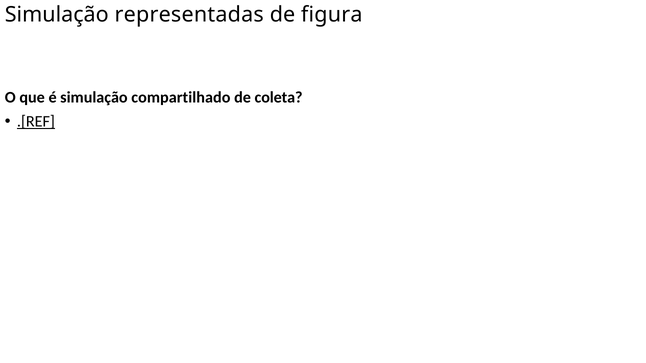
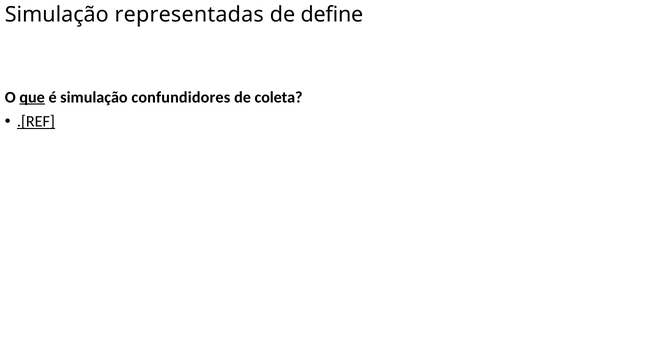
figura: figura -> define (332, 15)
que underline: none -> present (32, 97)
compartilhado: compartilhado -> confundidores (181, 97)
